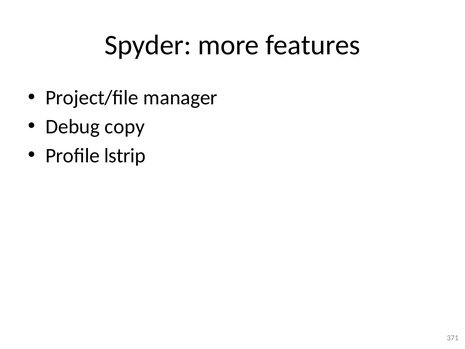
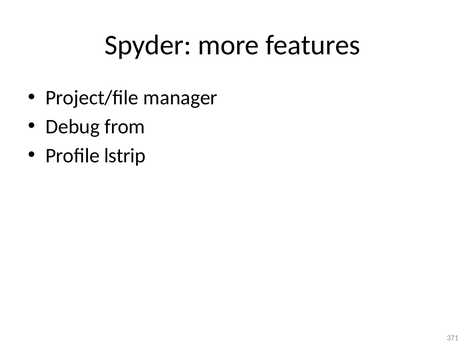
copy: copy -> from (125, 126)
